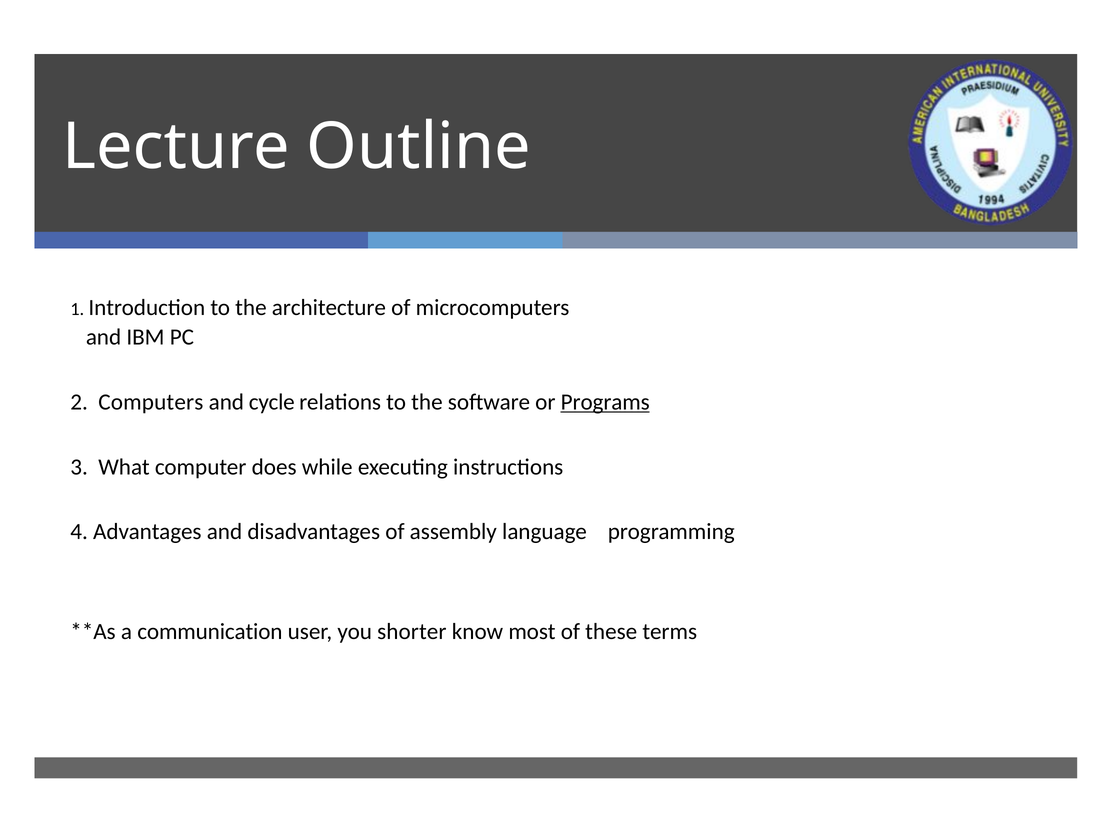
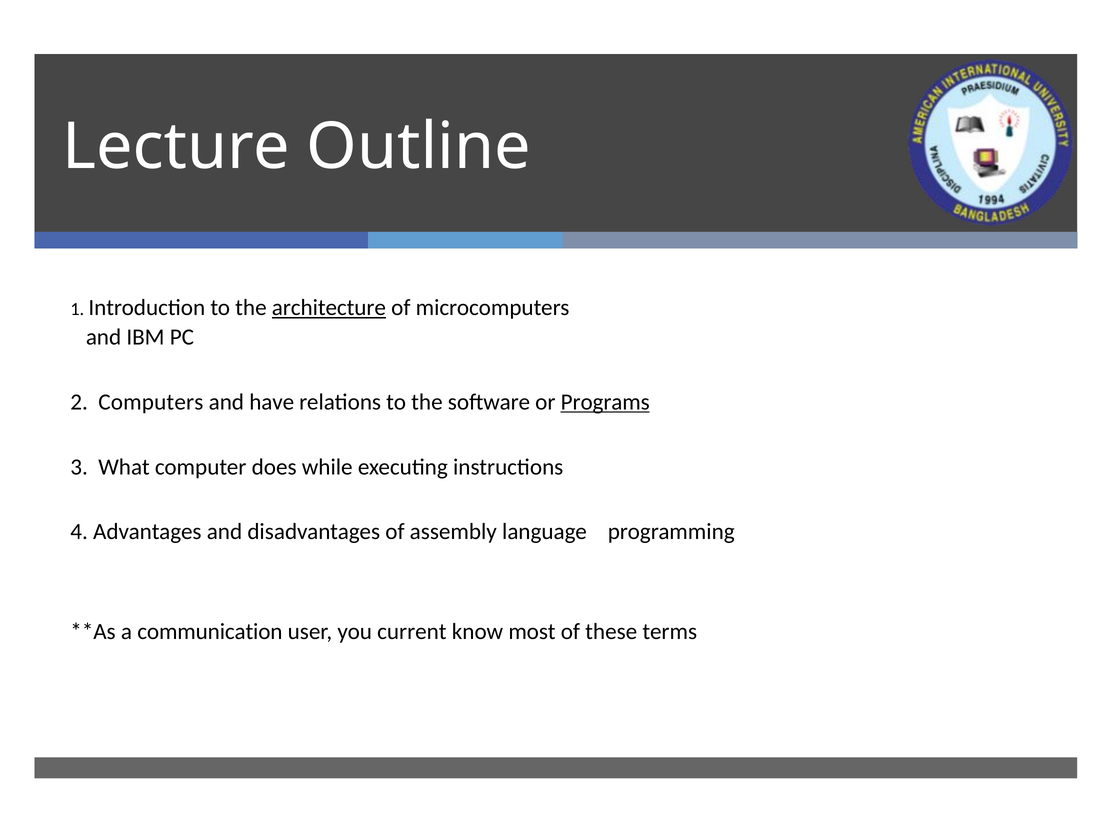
architecture underline: none -> present (329, 308)
cycle: cycle -> have (272, 402)
shorter: shorter -> current (412, 632)
